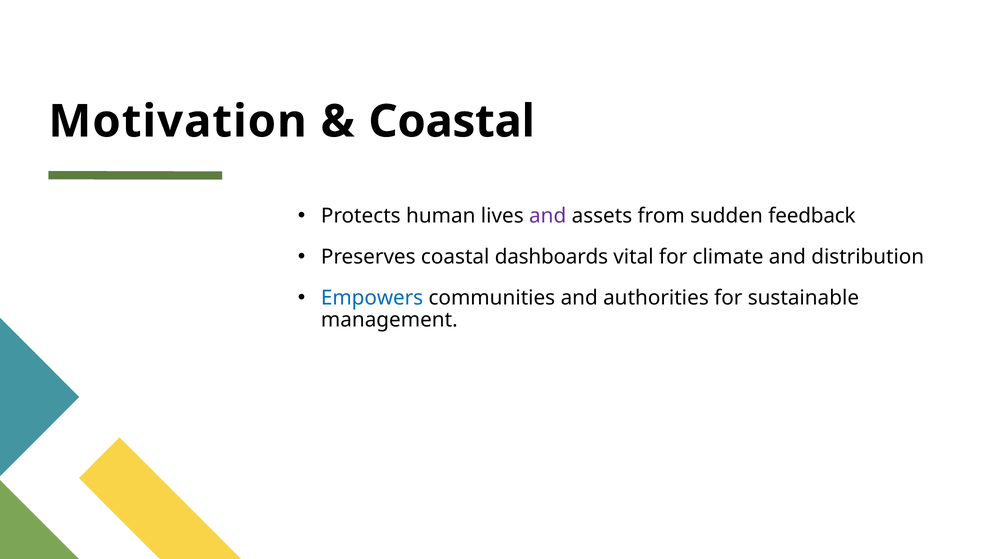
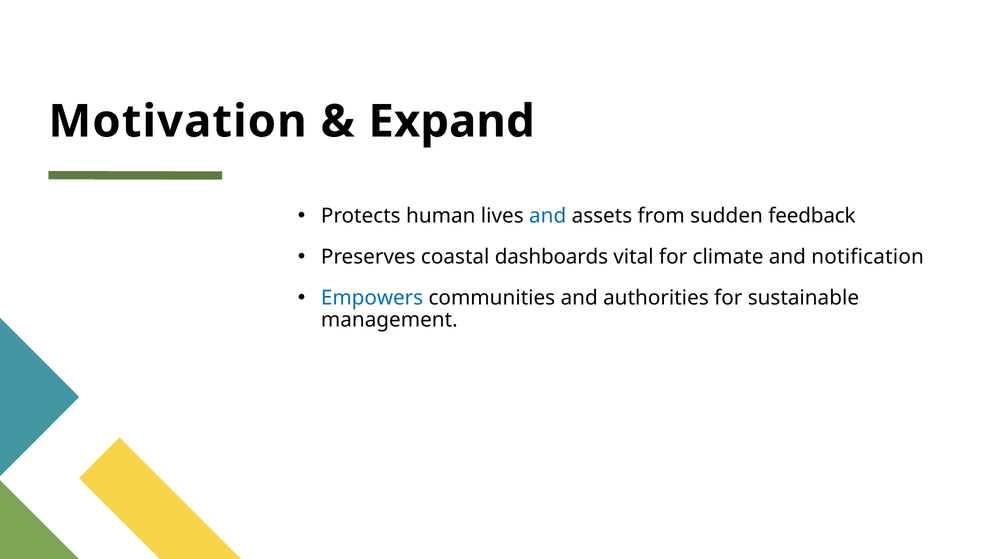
Coastal: Coastal -> Expand (452, 121)
and colour: purple -> blue (548, 216)
distribution: distribution -> notification (868, 256)
